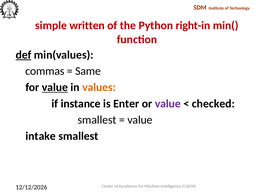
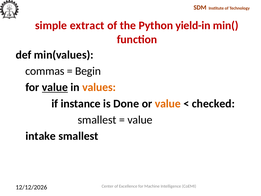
written: written -> extract (87, 25)
right-in: right-in -> yield-in (193, 25)
def underline: present -> none (23, 55)
Same: Same -> Begin (88, 71)
Enter: Enter -> Done (126, 103)
value colour: purple -> orange (168, 103)
